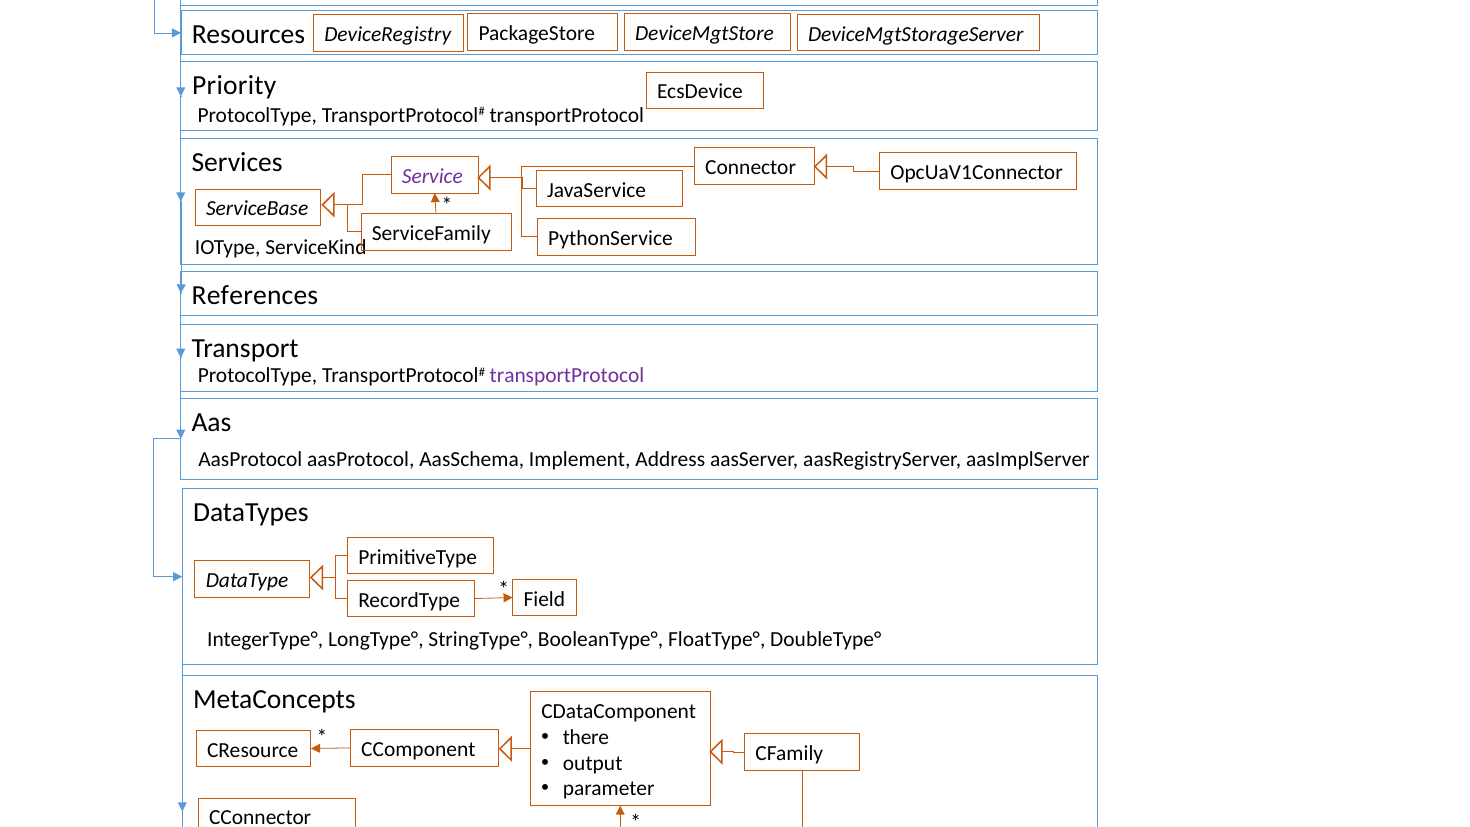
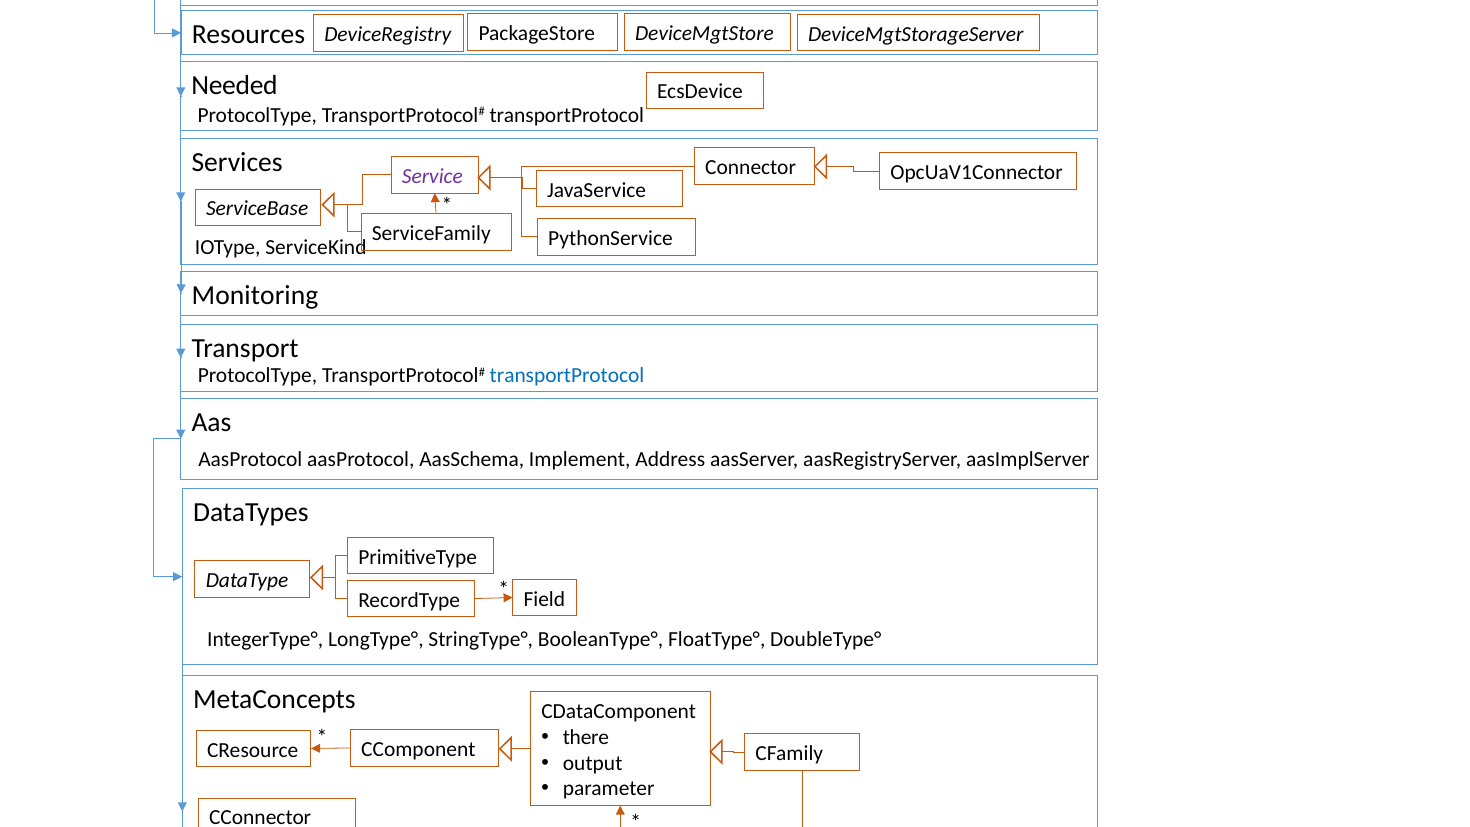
Priority: Priority -> Needed (234, 86)
References: References -> Monitoring (255, 295)
transportProtocol colour: purple -> blue (567, 375)
